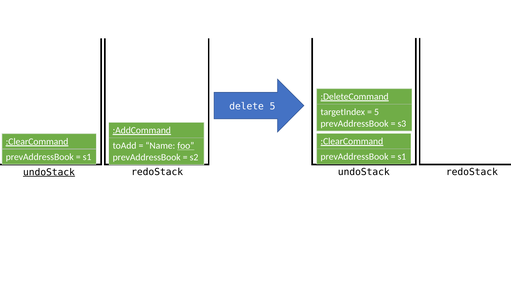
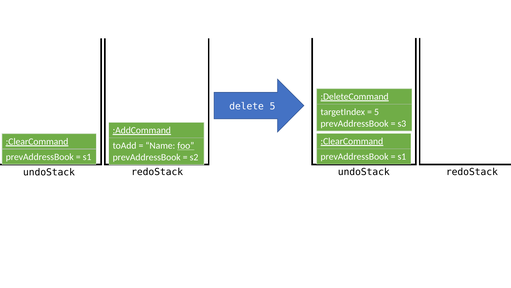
undoStack underline: present -> none (49, 172)
